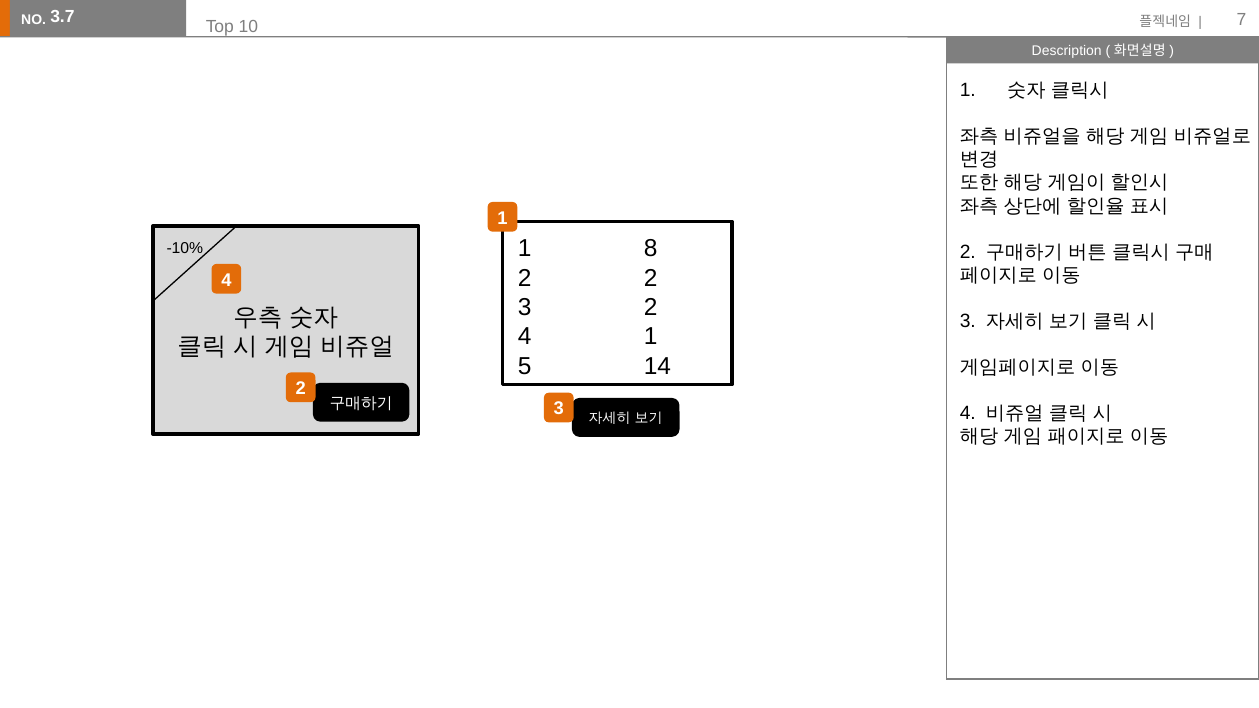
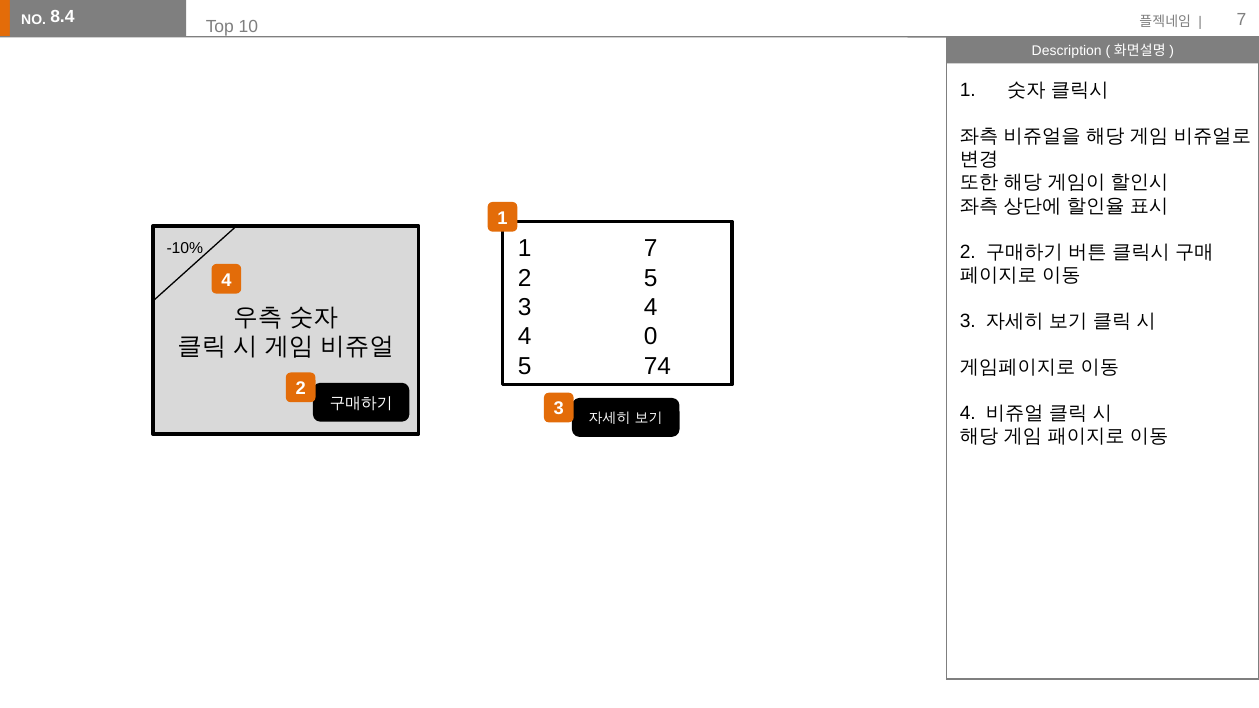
3.7: 3.7 -> 8.4 (62, 17)
1 8: 8 -> 7 (651, 249)
2 2: 2 -> 5 (651, 278)
2: 2 -> 4 (651, 307)
4 1: 1 -> 0 (651, 337)
14: 14 -> 74 (657, 366)
